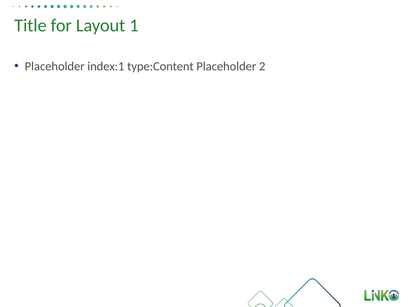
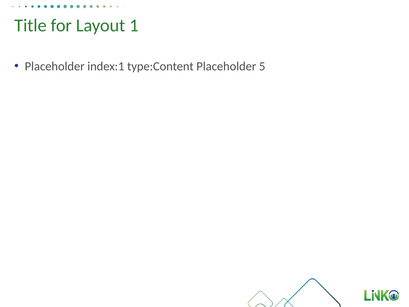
2: 2 -> 5 (262, 66)
